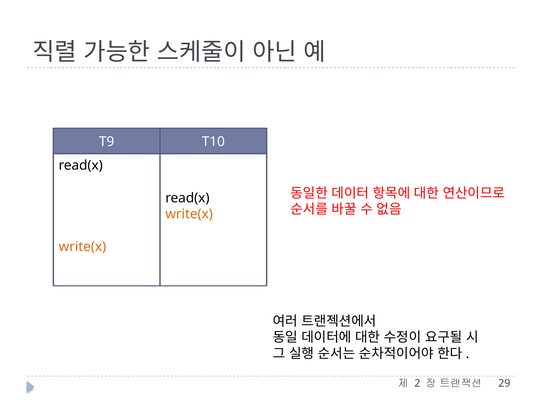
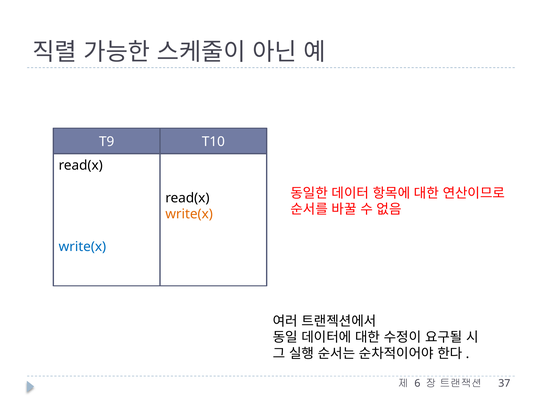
write(x colour: orange -> blue (82, 247)
2: 2 -> 6 (417, 384)
29: 29 -> 37 (504, 384)
